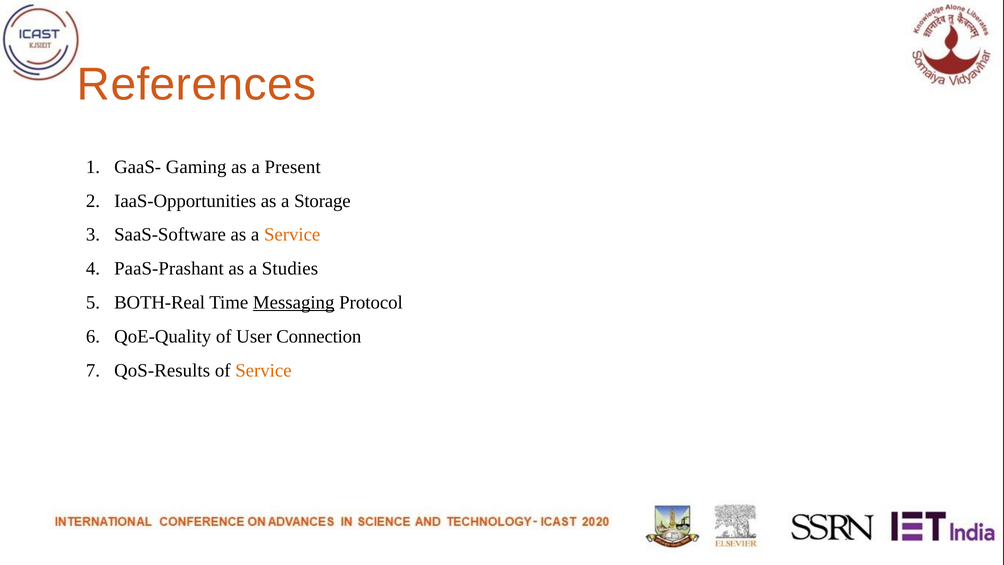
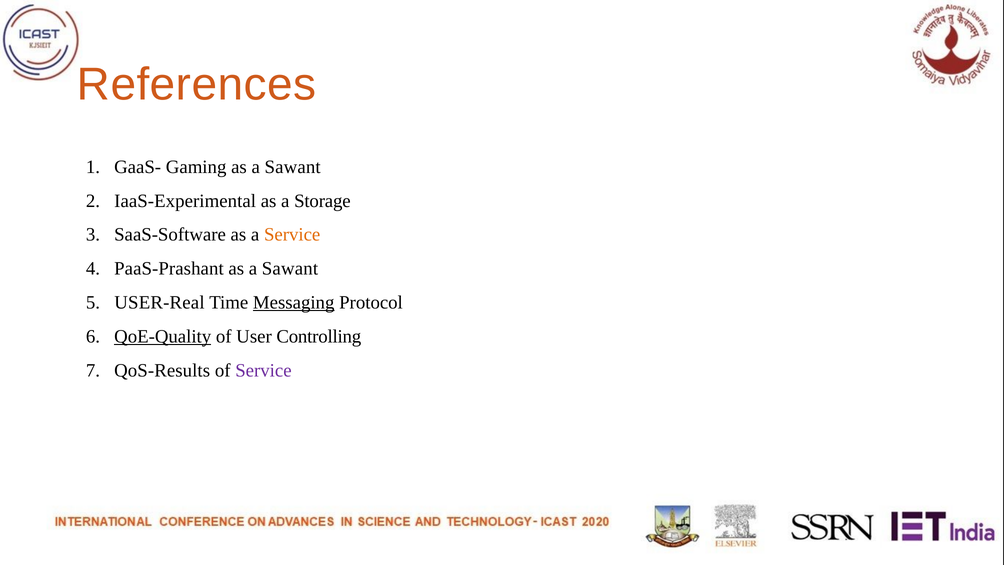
Gaming as a Present: Present -> Sawant (293, 167)
IaaS-Opportunities: IaaS-Opportunities -> IaaS-Experimental (185, 201)
Studies: Studies -> Sawant (290, 269)
BOTH-Real: BOTH-Real -> USER-Real (159, 302)
QoE-Quality underline: none -> present (163, 336)
Connection: Connection -> Controlling (319, 336)
Service colour: orange -> purple (263, 370)
